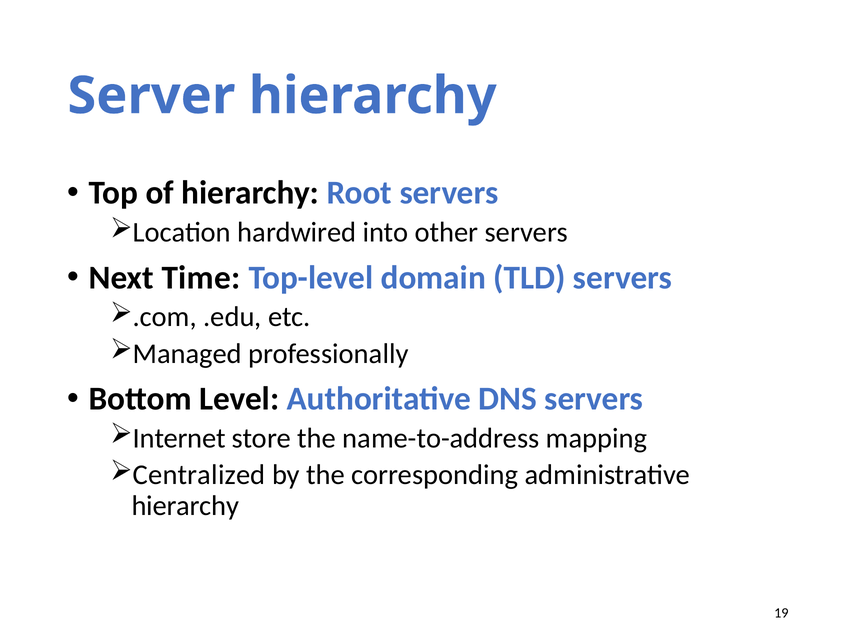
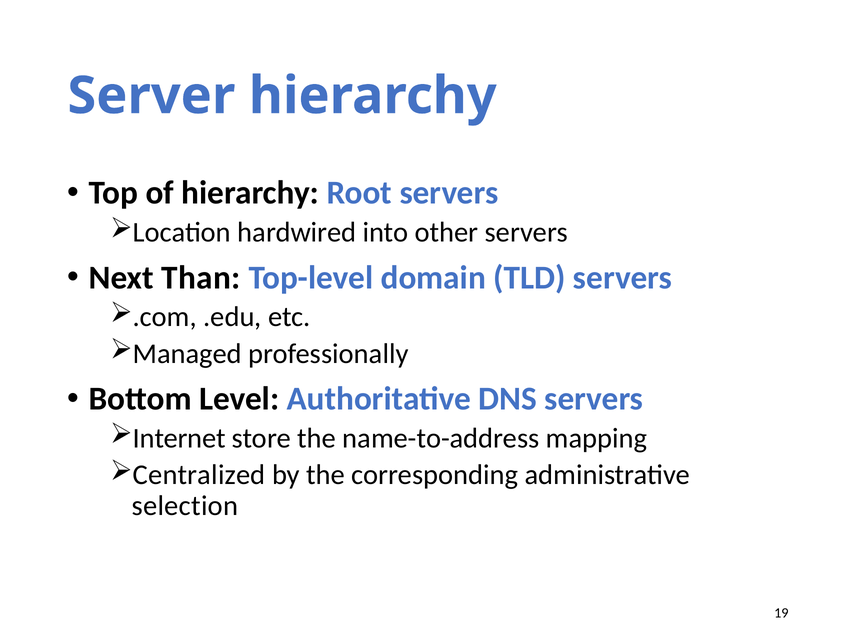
Time: Time -> Than (201, 278)
hierarchy: hierarchy -> selection (185, 506)
